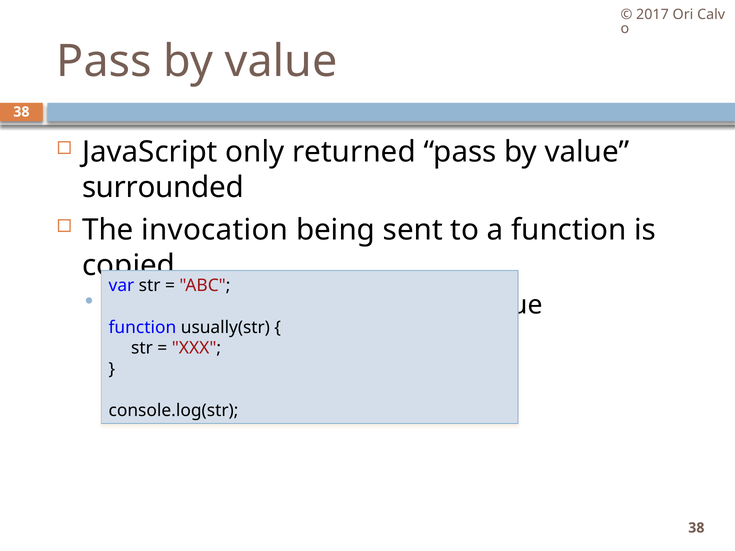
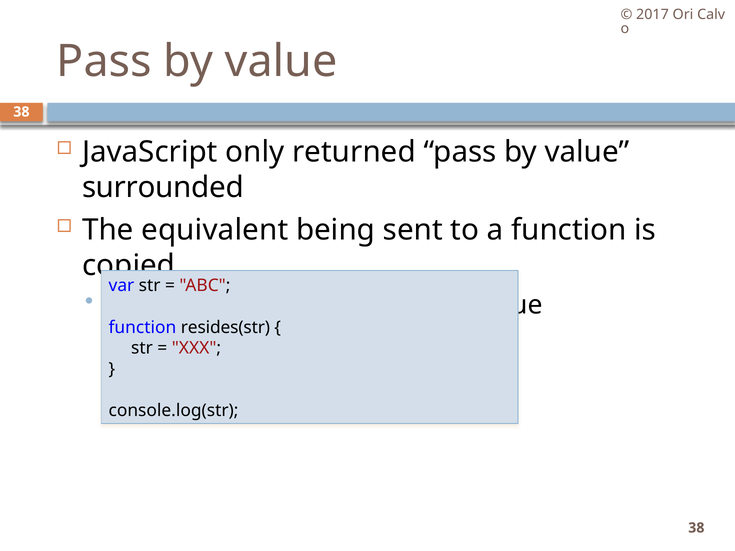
invocation: invocation -> equivalent (215, 230)
usually(str: usually(str -> resides(str (225, 328)
